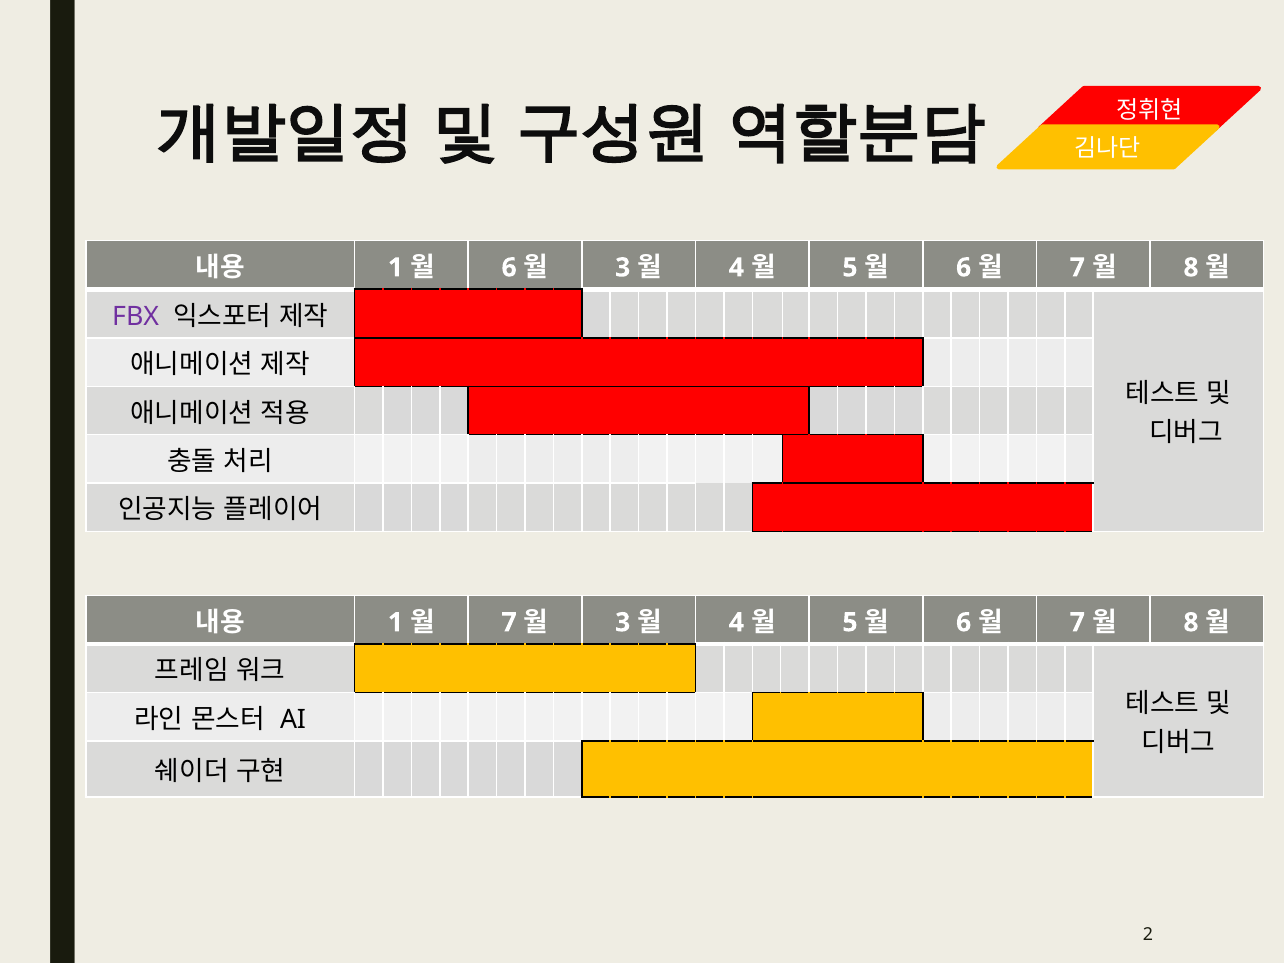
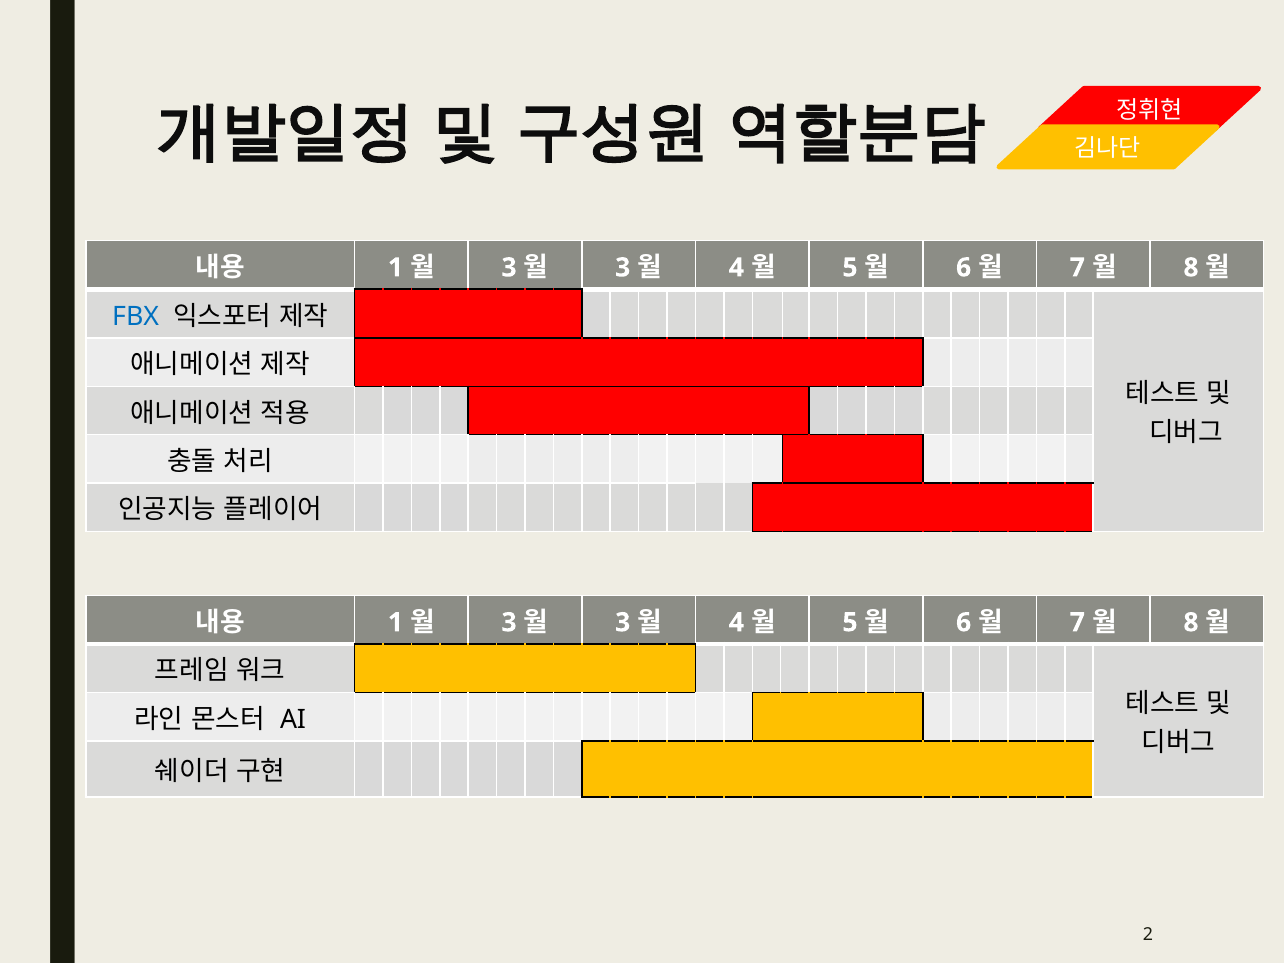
6: 6 -> 3 (509, 268)
FBX colour: purple -> blue (136, 316)
7: 7 -> 3 (509, 623)
